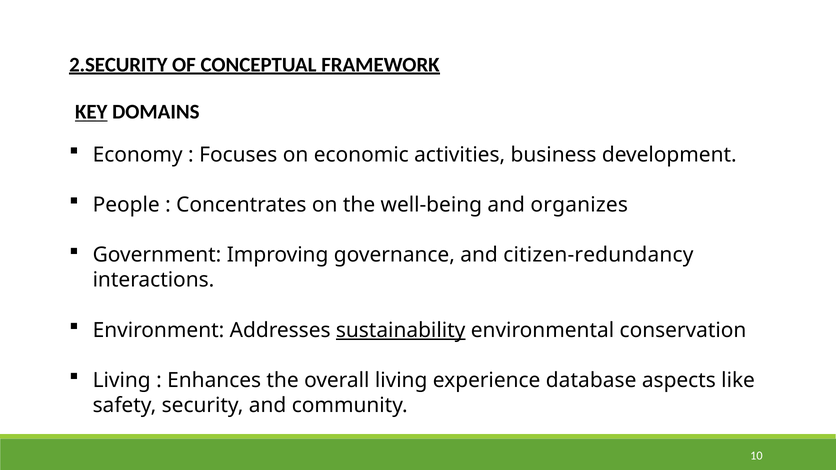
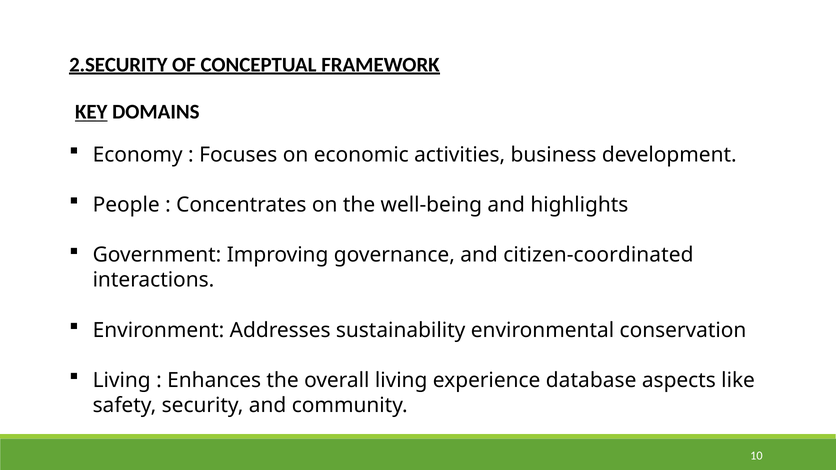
organizes: organizes -> highlights (579, 205)
citizen-redundancy: citizen-redundancy -> citizen-coordinated (598, 255)
sustainability underline: present -> none (401, 330)
